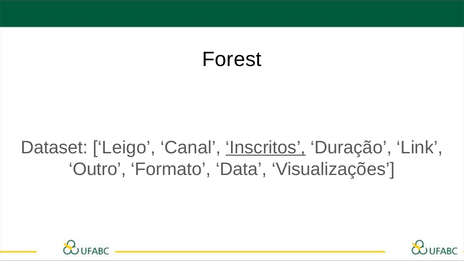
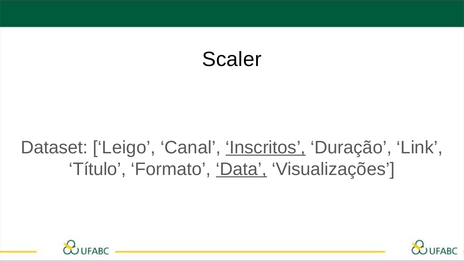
Forest: Forest -> Scaler (232, 59)
Outro: Outro -> Título (98, 169)
Data underline: none -> present (241, 169)
